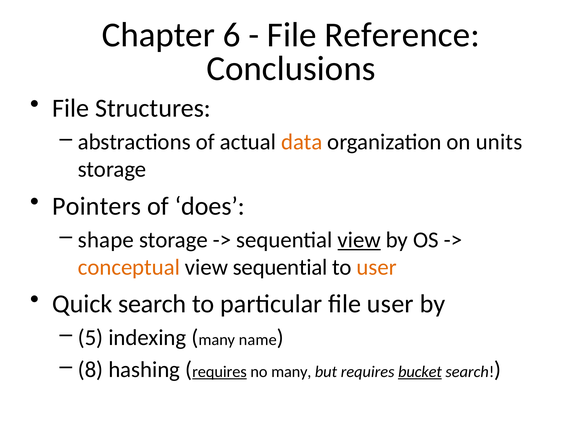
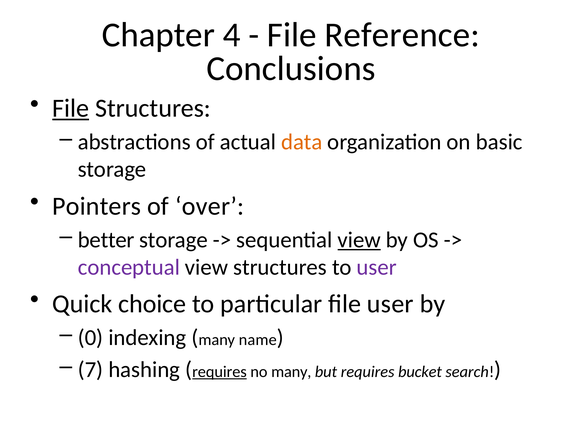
6: 6 -> 4 (232, 35)
File underline: none -> present (71, 108)
units: units -> basic (499, 142)
does: does -> over (210, 206)
shape: shape -> better (106, 240)
conceptual colour: orange -> purple (129, 267)
view sequential: sequential -> structures (280, 267)
user colour: orange -> purple (377, 267)
Quick search: search -> choice (152, 304)
5: 5 -> 0 (91, 338)
8: 8 -> 7 (91, 370)
bucket underline: present -> none (420, 372)
